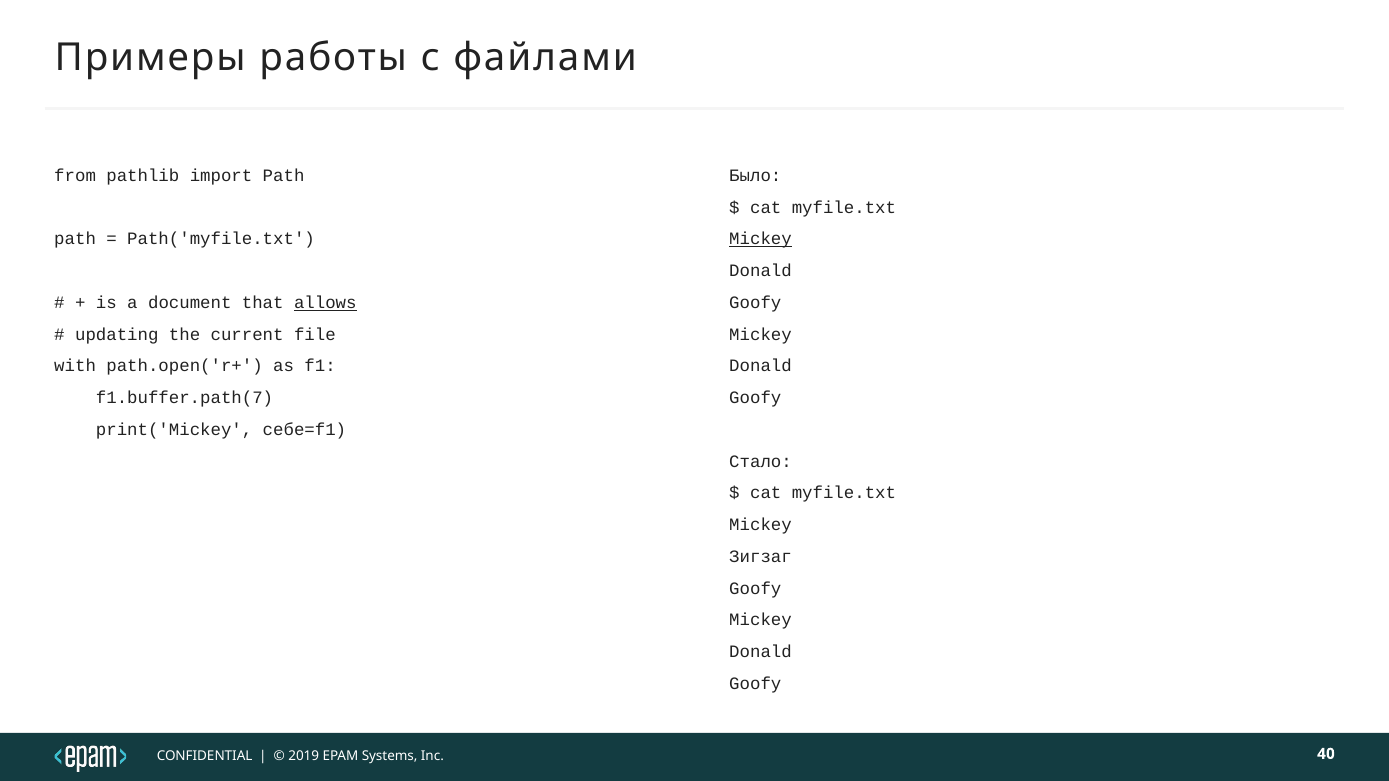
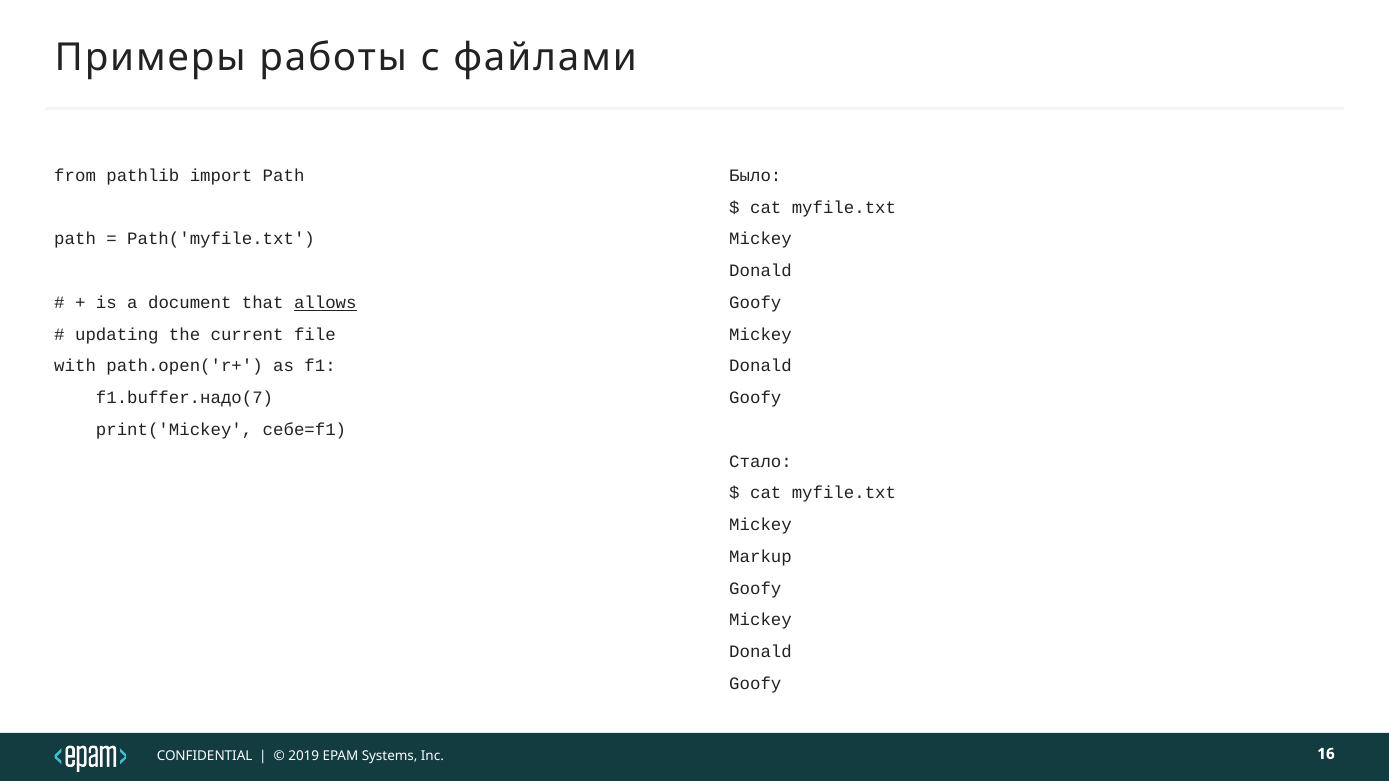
Mickey underline: present -> none (761, 239)
f1.buffer.path(7: f1.buffer.path(7 -> f1.buffer.надо(7 (185, 398)
Зигзаг: Зигзаг -> Markup (761, 557)
40: 40 -> 16 (1326, 754)
